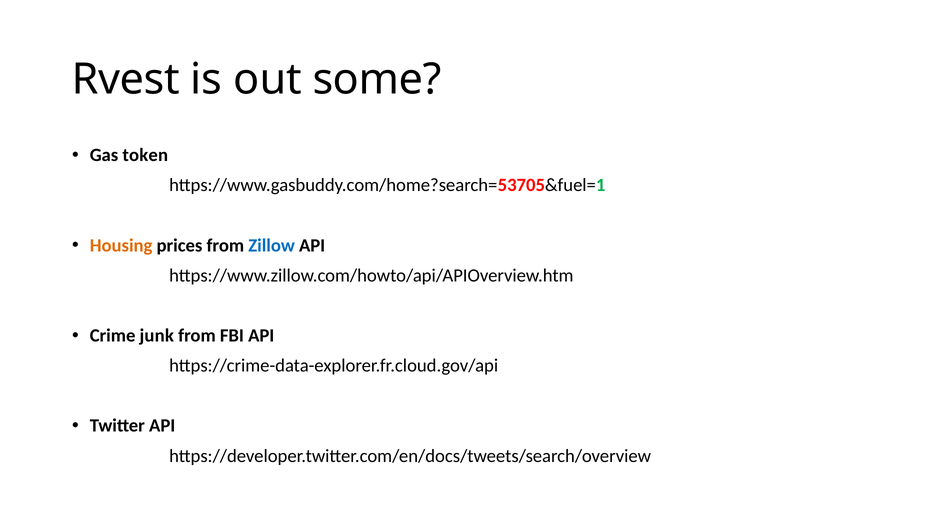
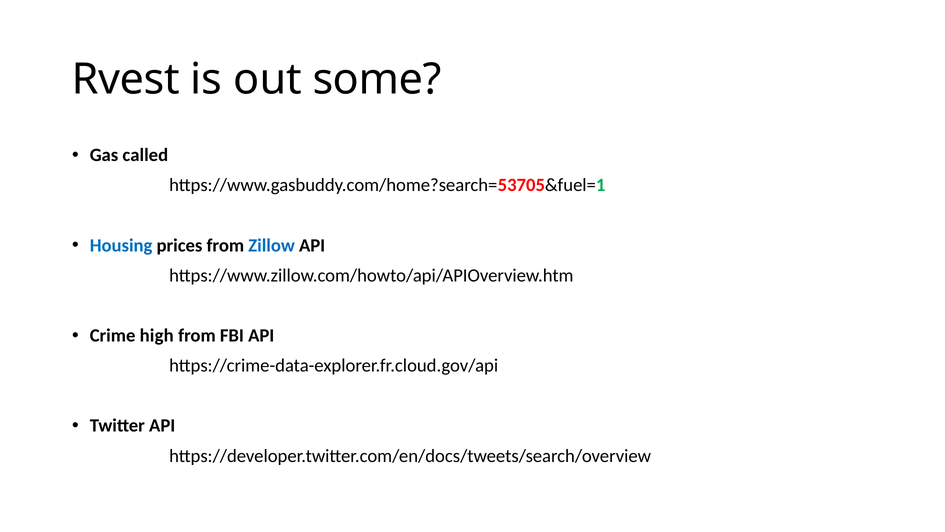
token: token -> called (145, 155)
Housing colour: orange -> blue (121, 245)
junk: junk -> high (157, 335)
